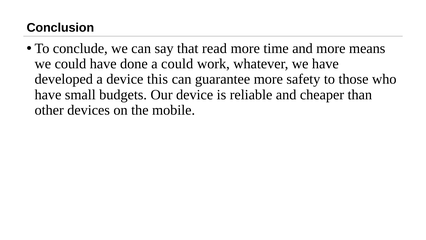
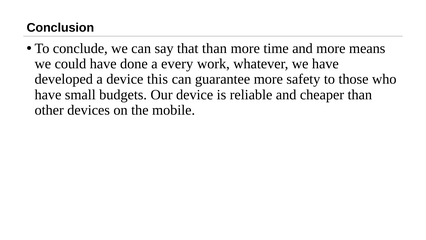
that read: read -> than (214, 48)
a could: could -> every (177, 64)
